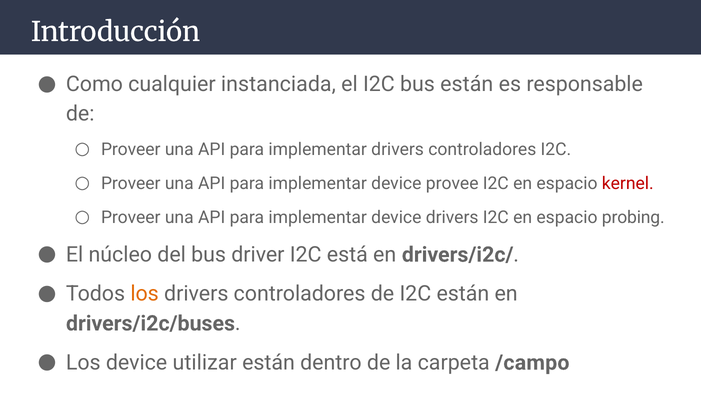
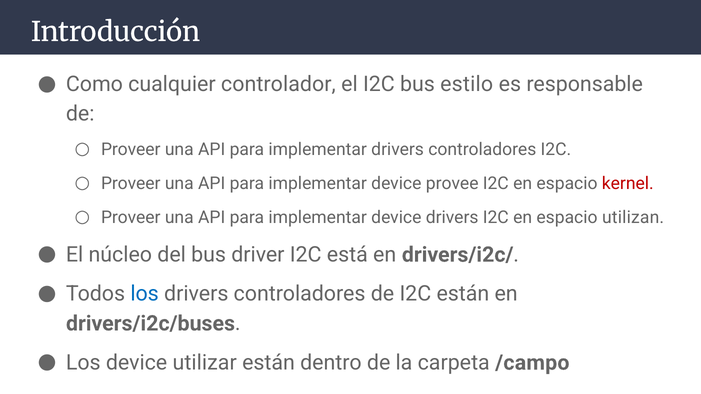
instanciada: instanciada -> controlador (278, 84)
bus están: están -> estilo (467, 84)
probing: probing -> utilizan (633, 218)
los colour: orange -> blue (145, 294)
